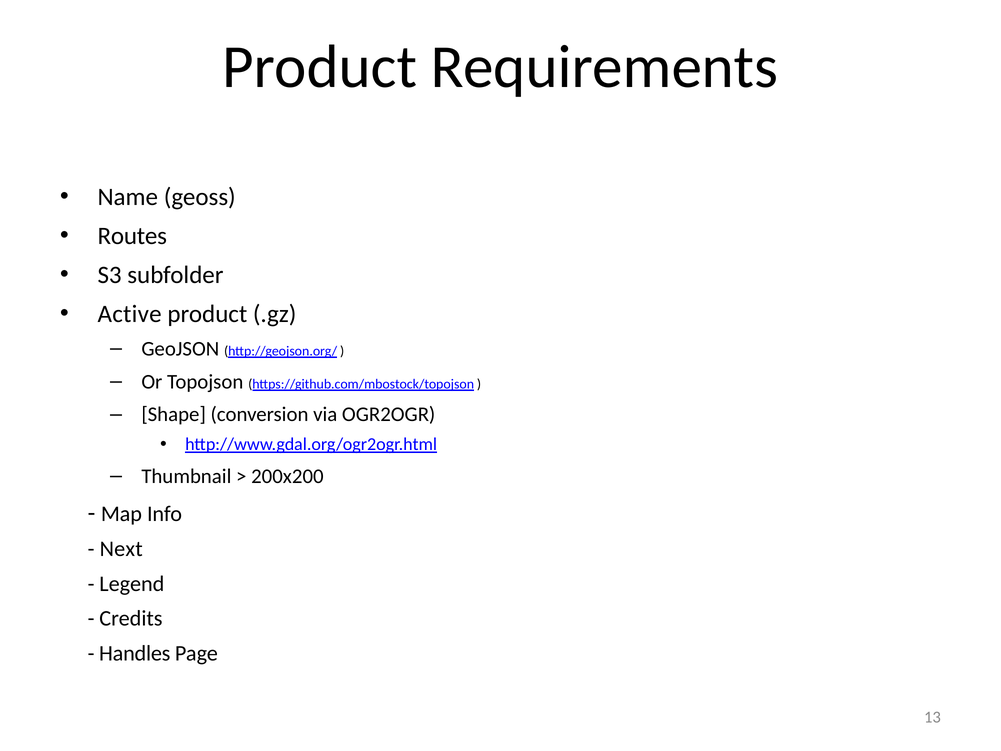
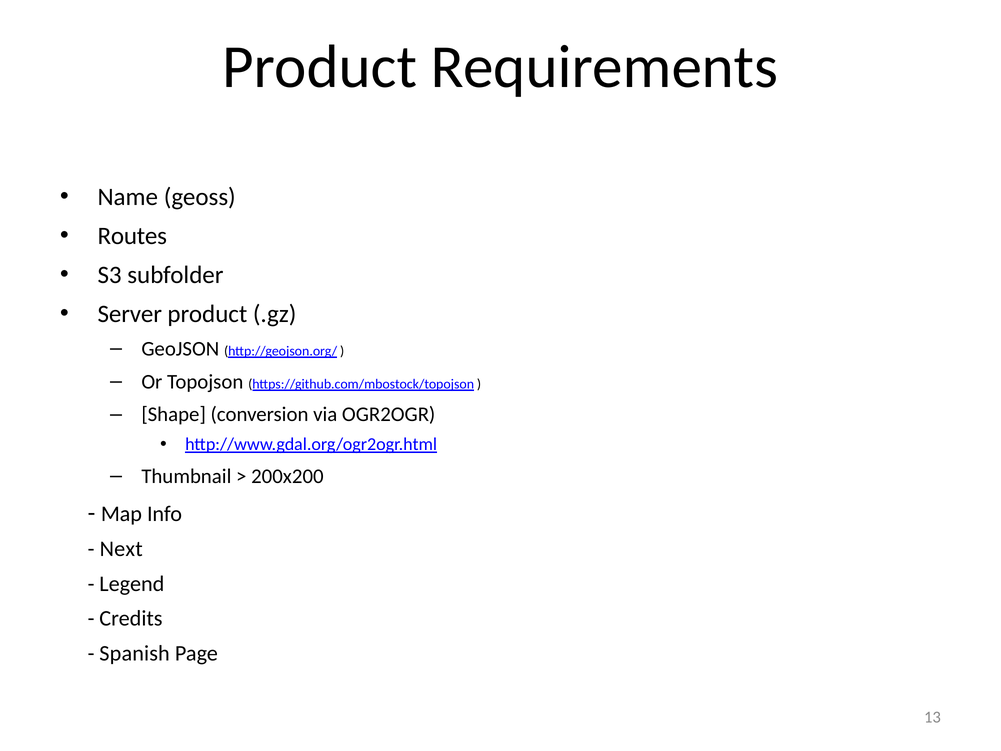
Active: Active -> Server (130, 314)
Handles: Handles -> Spanish (135, 653)
